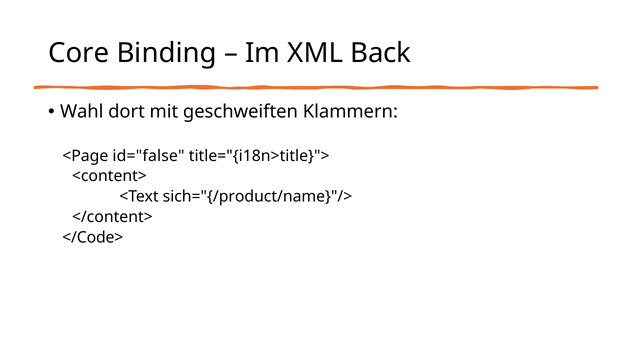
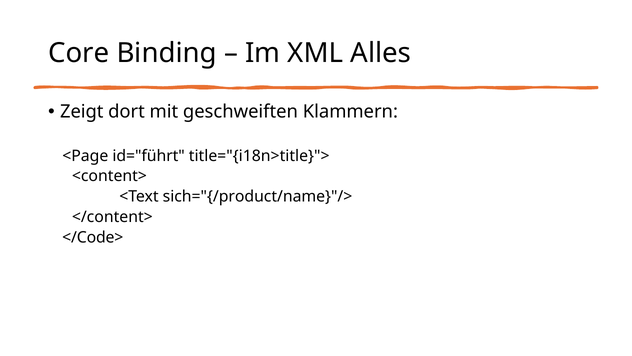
Back: Back -> Alles (381, 53)
Wahl: Wahl -> Zeigt (82, 112)
id="false: id="false -> id="führt (149, 156)
